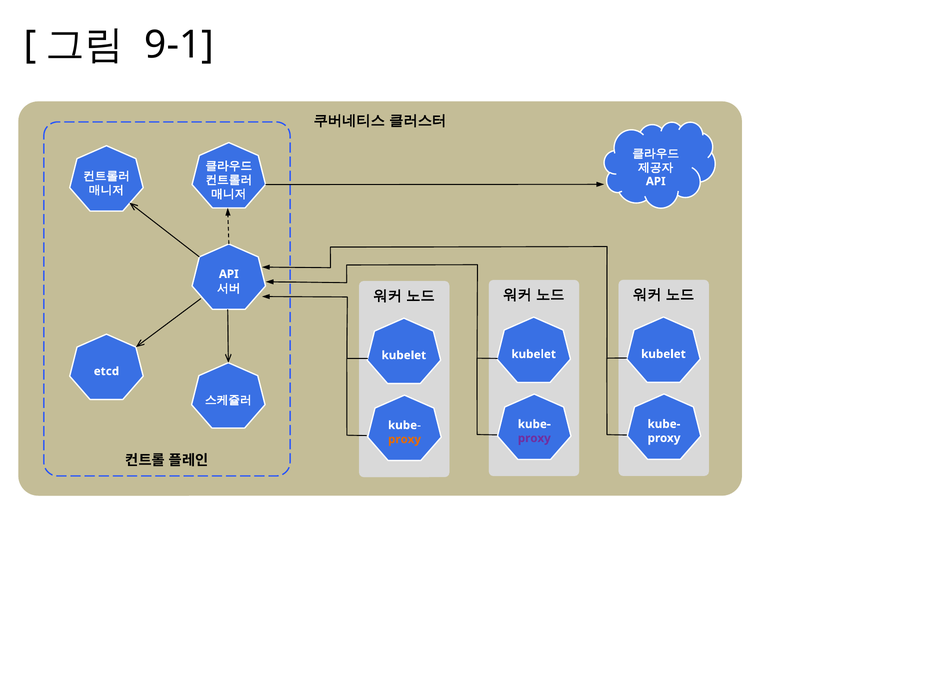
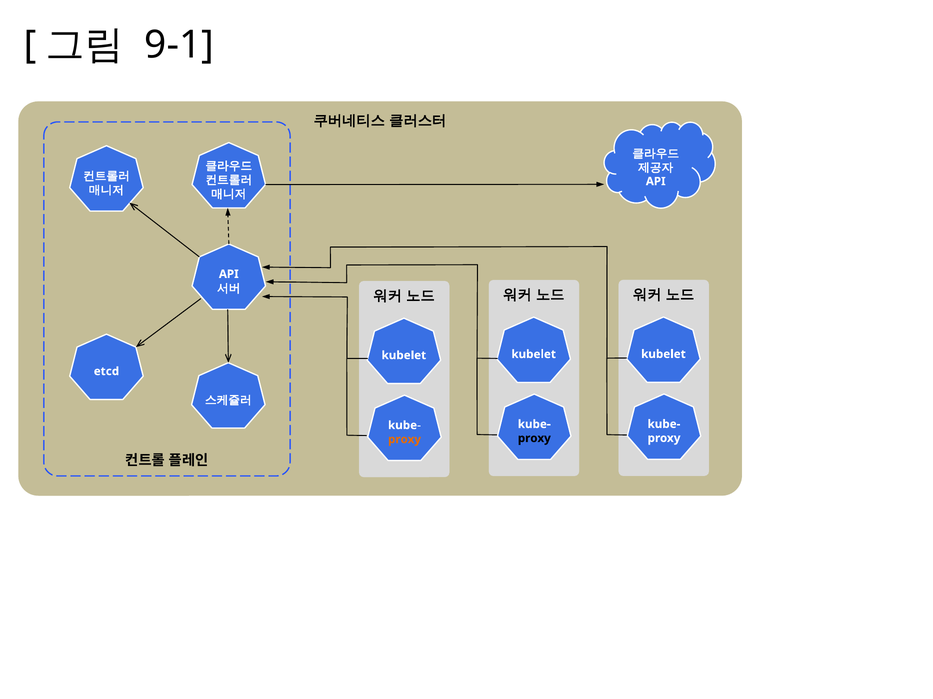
proxy colour: purple -> black (534, 439)
